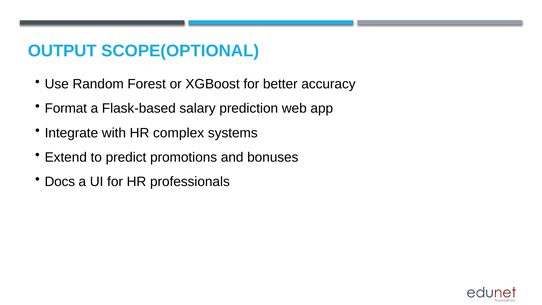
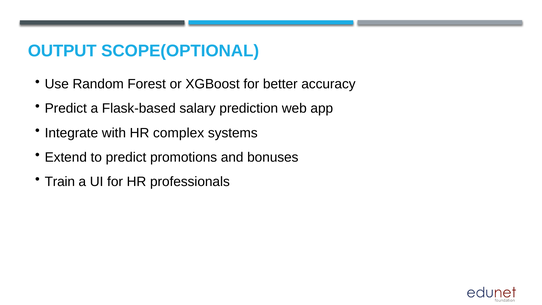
Format: Format -> Predict (66, 108)
Docs: Docs -> Train (60, 182)
